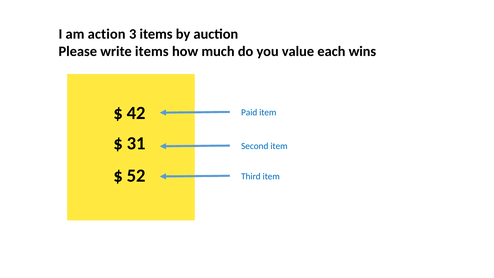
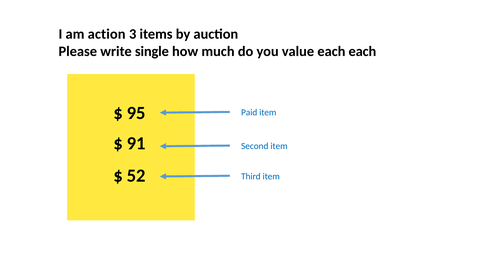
write items: items -> single (152, 51)
each wins: wins -> each (362, 51)
42: 42 -> 95 (136, 113)
31: 31 -> 91 (136, 143)
